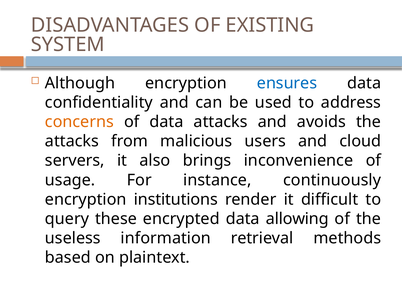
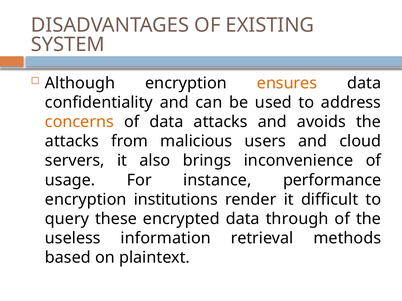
ensures colour: blue -> orange (287, 83)
continuously: continuously -> performance (332, 180)
allowing: allowing -> through (297, 219)
